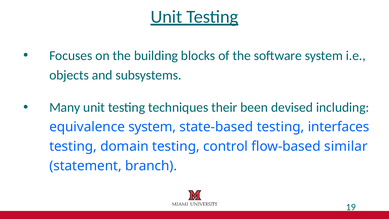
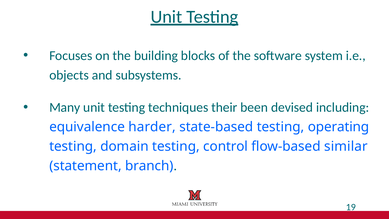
equivalence system: system -> harder (152, 127)
interfaces: interfaces -> operating (339, 127)
